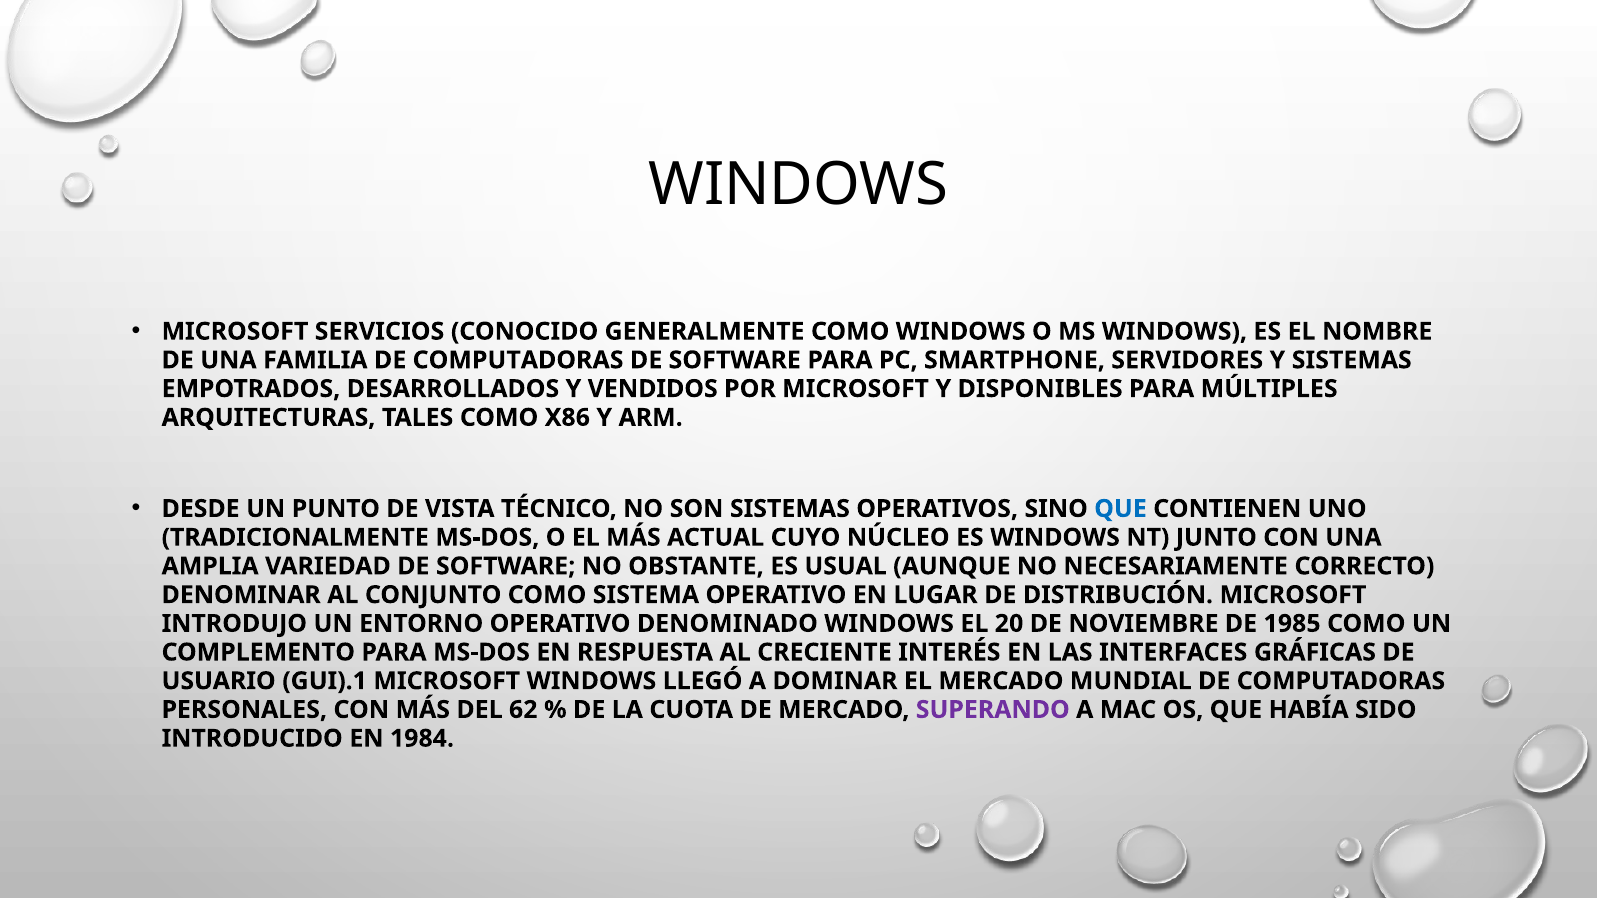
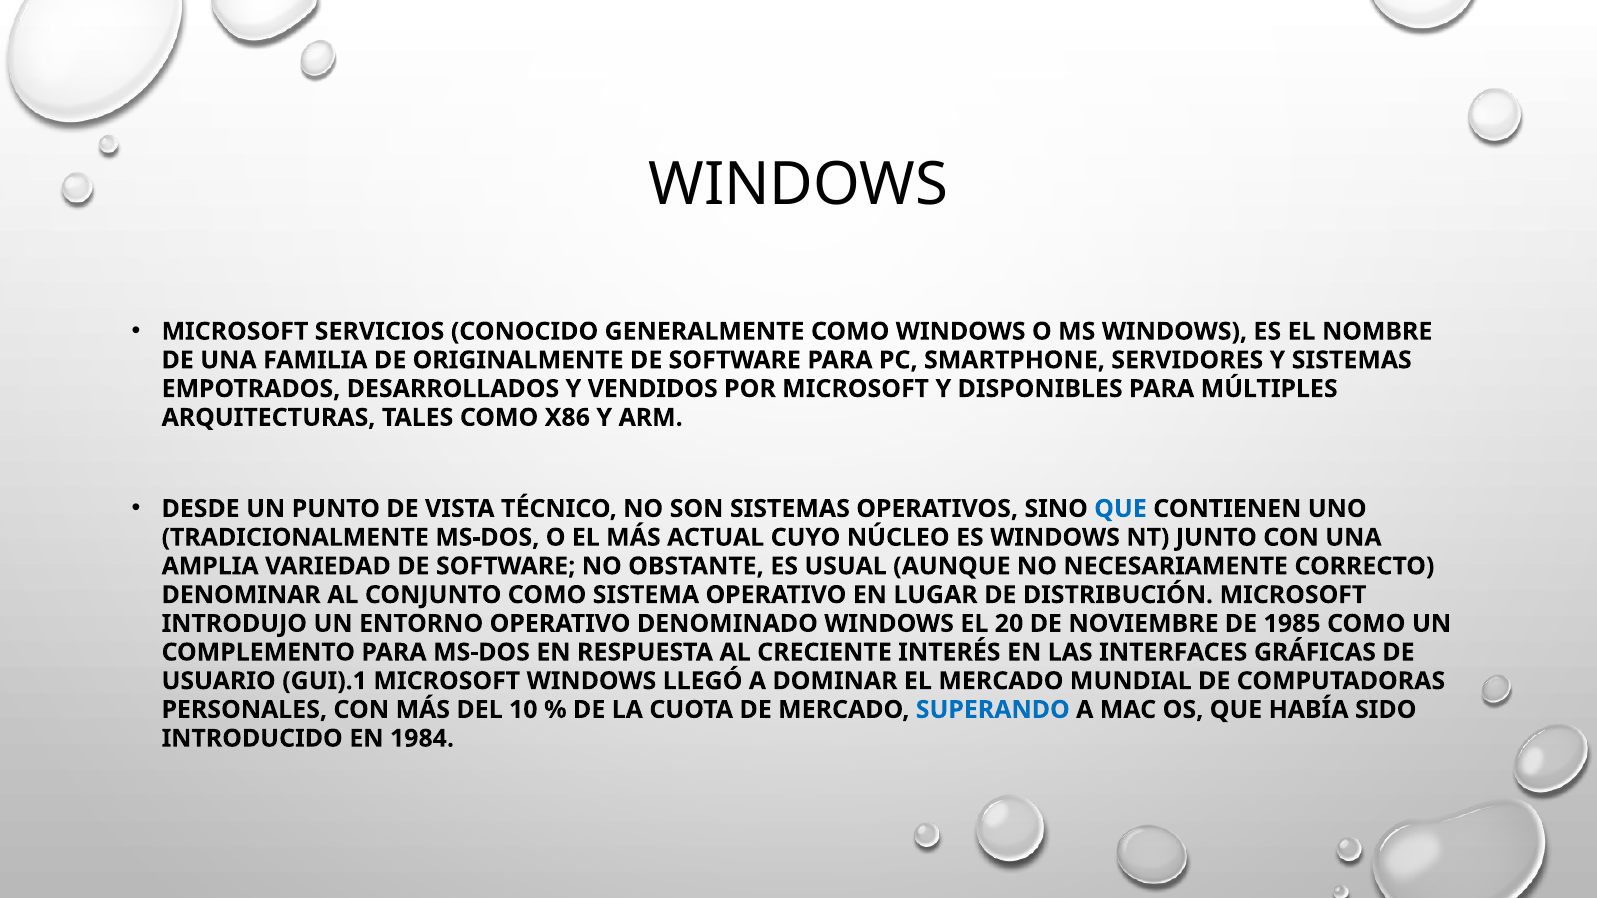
FAMILIA DE COMPUTADORAS: COMPUTADORAS -> ORIGINALMENTE (518, 360)
62: 62 -> 10 (523, 710)
SUPERANDO colour: purple -> blue (993, 710)
